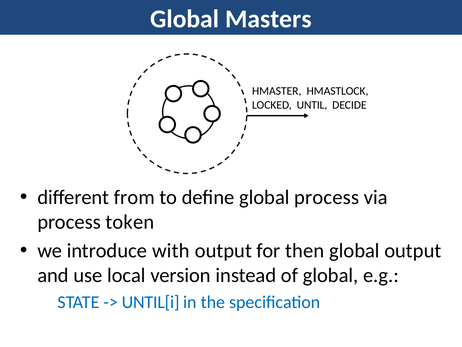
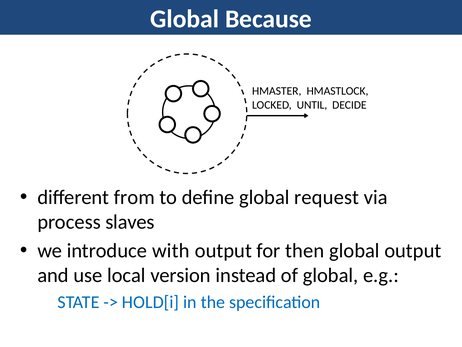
Masters: Masters -> Because (268, 19)
global process: process -> request (327, 197)
token: token -> slaves (130, 222)
UNTIL[i: UNTIL[i -> HOLD[i (151, 302)
